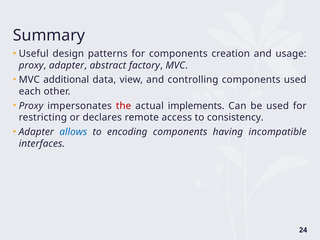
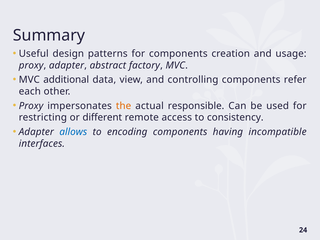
components used: used -> refer (295, 80)
the colour: red -> orange (124, 106)
implements: implements -> responsible (196, 106)
declares: declares -> different (102, 118)
